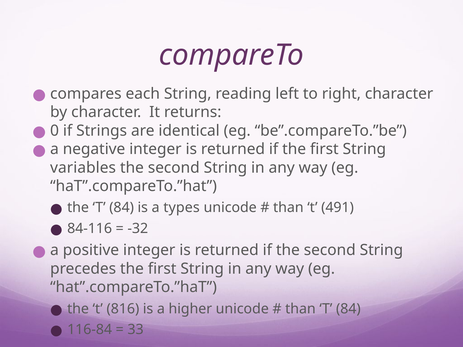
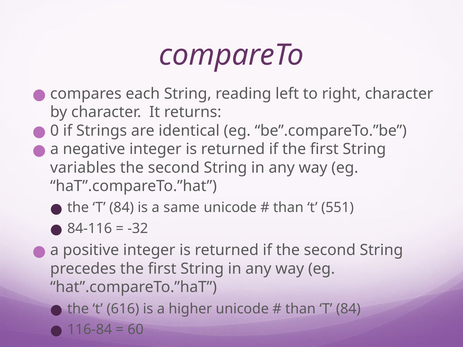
types: types -> same (182, 208)
491: 491 -> 551 (338, 208)
816: 816 -> 616 (123, 309)
33: 33 -> 60 (136, 330)
